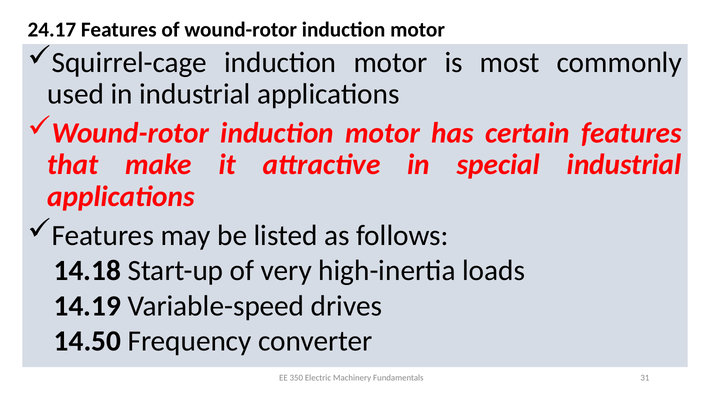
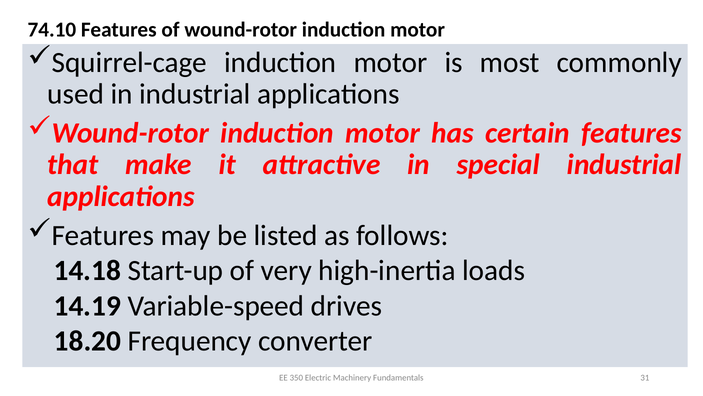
24.17: 24.17 -> 74.10 (52, 30)
14.50: 14.50 -> 18.20 (87, 341)
